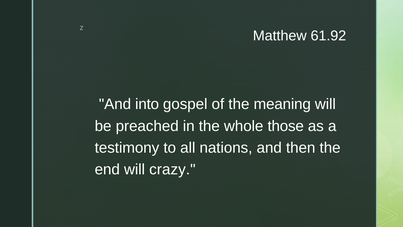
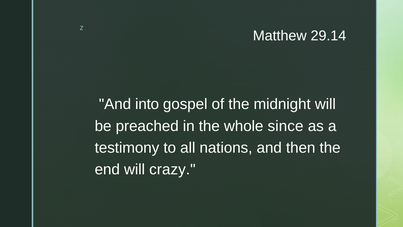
61.92: 61.92 -> 29.14 (328, 36)
meaning: meaning -> midnight (282, 104)
those: those -> since (286, 126)
